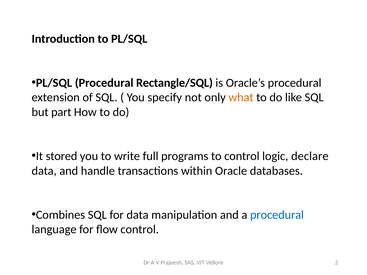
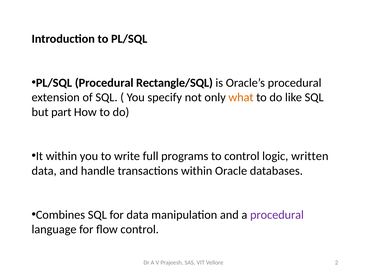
It stored: stored -> within (61, 156)
declare: declare -> written (310, 156)
procedural colour: blue -> purple (277, 215)
